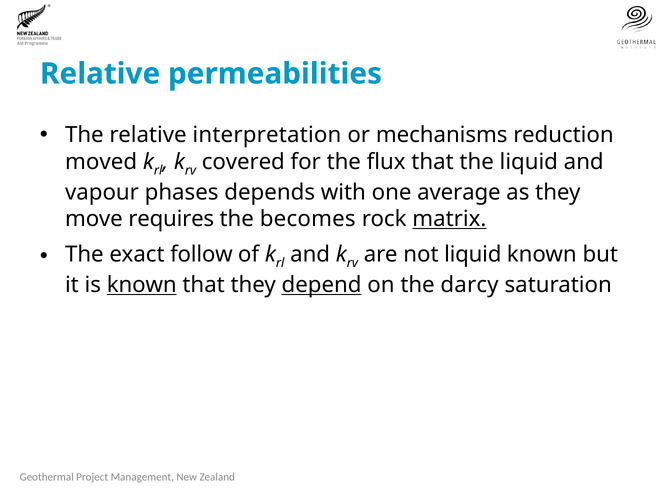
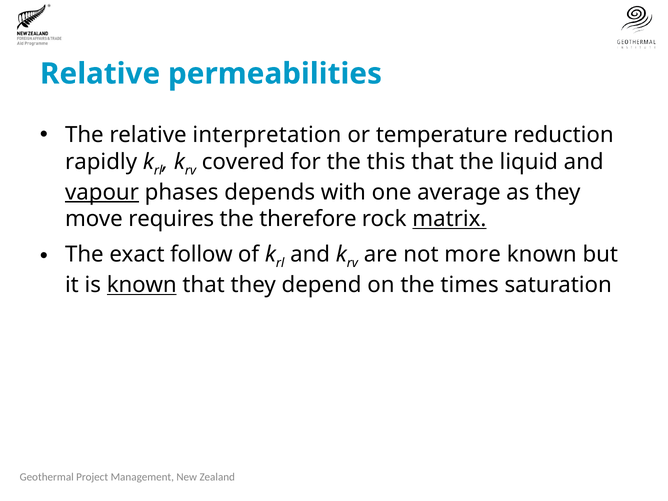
mechanisms: mechanisms -> temperature (442, 135)
moved: moved -> rapidly (101, 162)
flux: flux -> this (386, 162)
vapour underline: none -> present (102, 192)
becomes: becomes -> therefore (308, 219)
not liquid: liquid -> more (473, 255)
depend underline: present -> none (322, 285)
darcy: darcy -> times (470, 285)
